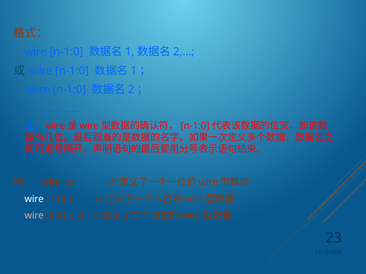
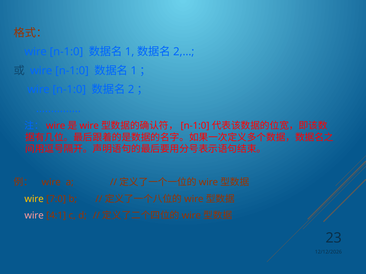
wire colour: white -> yellow (34, 199)
